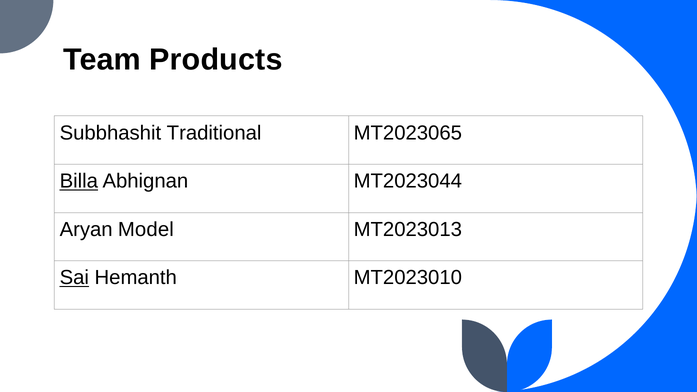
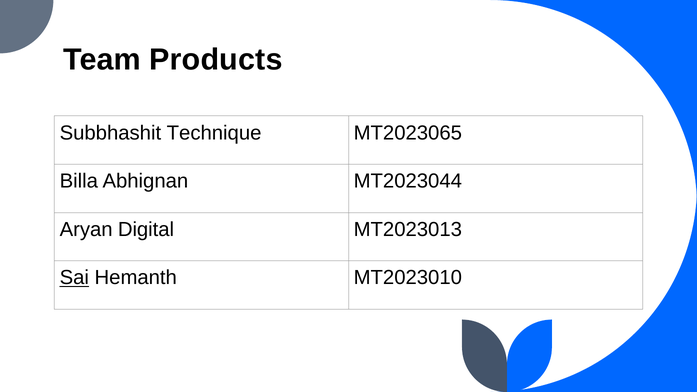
Traditional: Traditional -> Technique (214, 133)
Billa underline: present -> none (79, 181)
Model: Model -> Digital (146, 229)
